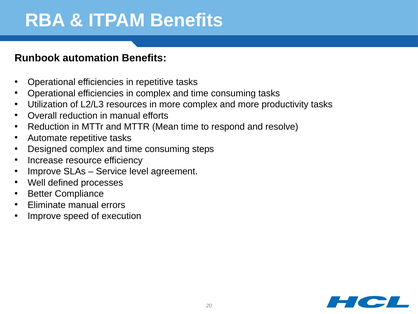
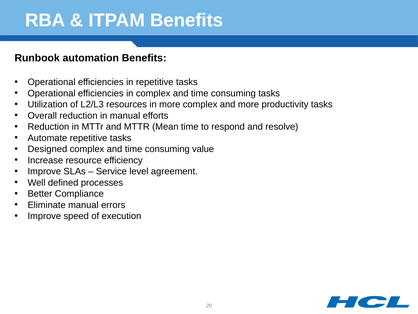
steps: steps -> value (203, 149)
